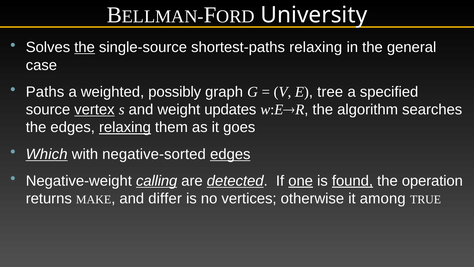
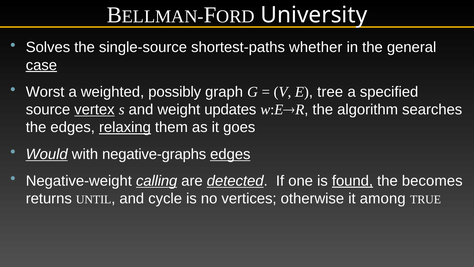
the underline: present -> none (85, 47)
shortest-paths relaxing: relaxing -> whether (316, 47)
case underline: none -> present (41, 65)
Paths: Paths -> Worst (45, 92)
Which: Which -> Would (47, 154)
negative-sorted: negative-sorted -> negative-graphs (154, 154)
one underline: present -> none (301, 181)
operation: operation -> becomes (432, 181)
MAKE: MAKE -> UNTIL (94, 199)
differ: differ -> cycle (165, 198)
